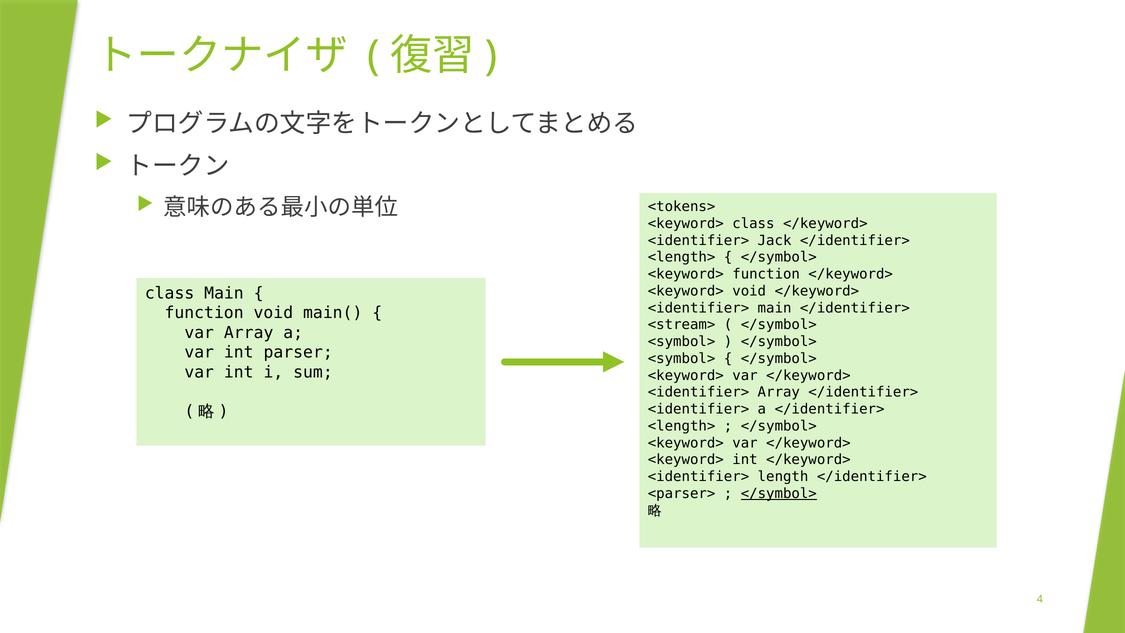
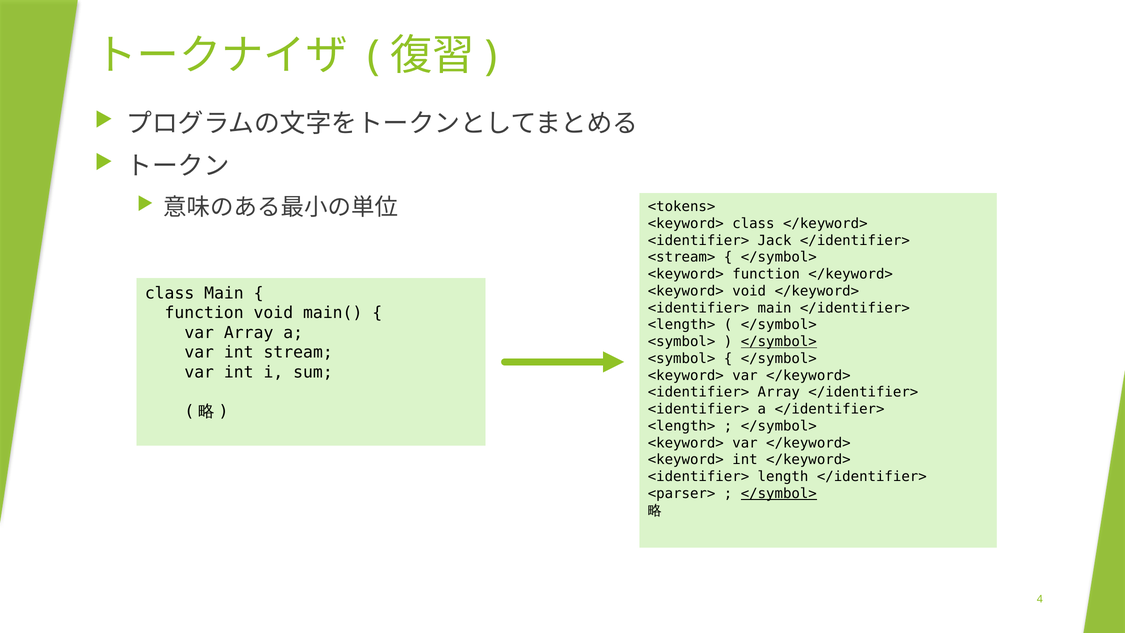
<length>: <length> -> <stream> (682, 257)
<stream>: <stream> -> <length> (682, 325)
</symbol> underline: none -> present (779, 342)
parser: parser -> stream (298, 352)
